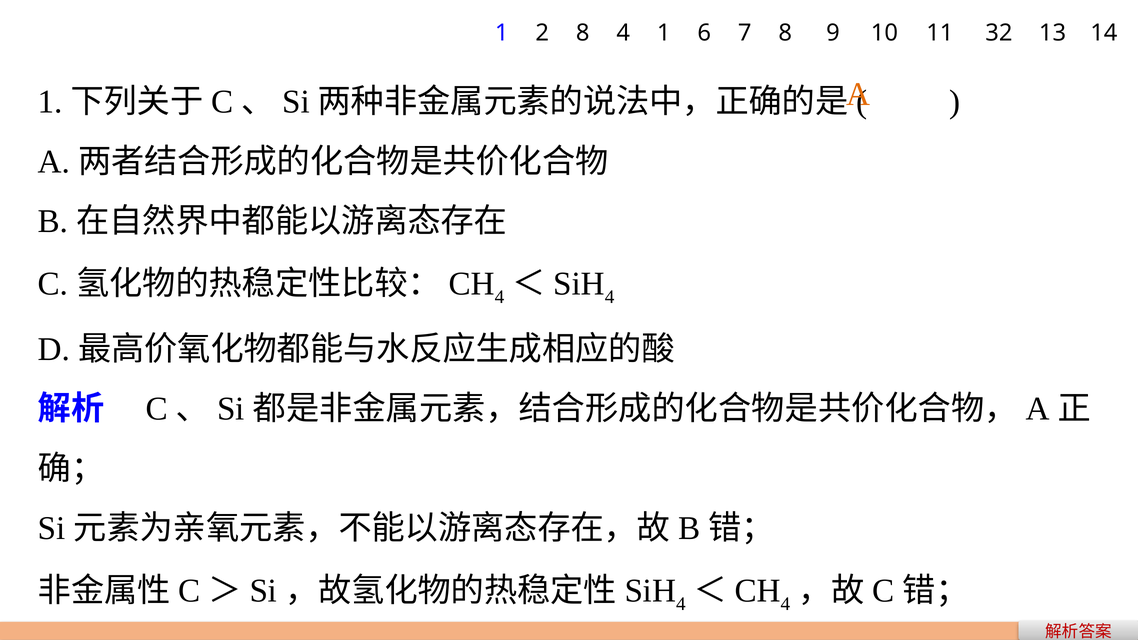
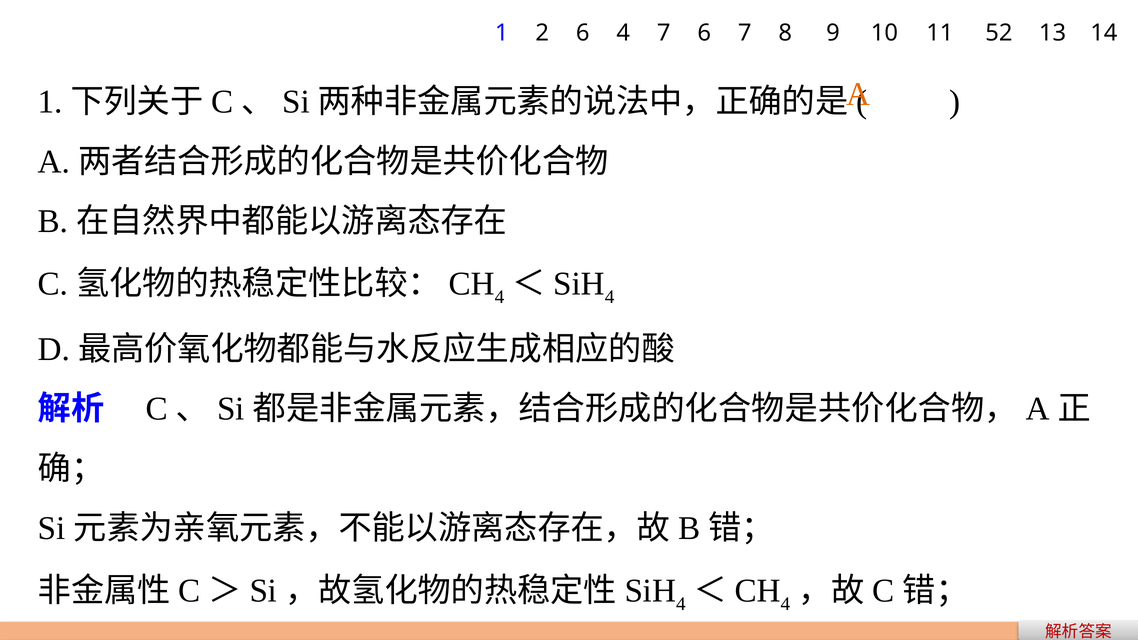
2 8: 8 -> 6 (583, 33)
4 1: 1 -> 7 (664, 33)
32: 32 -> 52 (999, 33)
